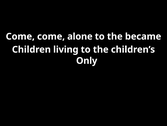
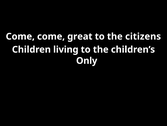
alone: alone -> great (80, 36)
became: became -> citizens (143, 36)
